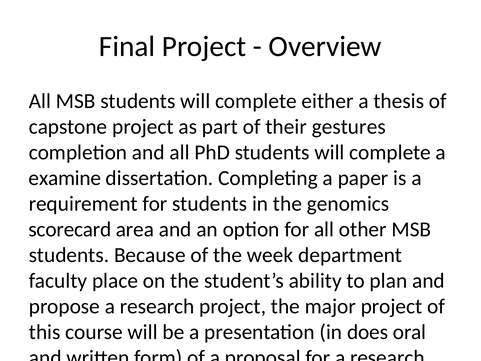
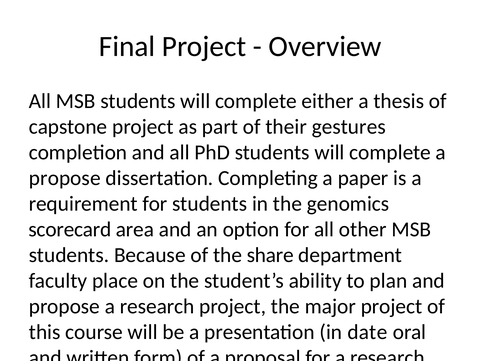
examine: examine -> propose (65, 178)
week: week -> share (270, 255)
does: does -> date (367, 332)
